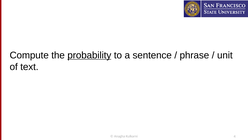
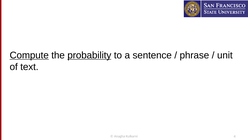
Compute underline: none -> present (29, 55)
